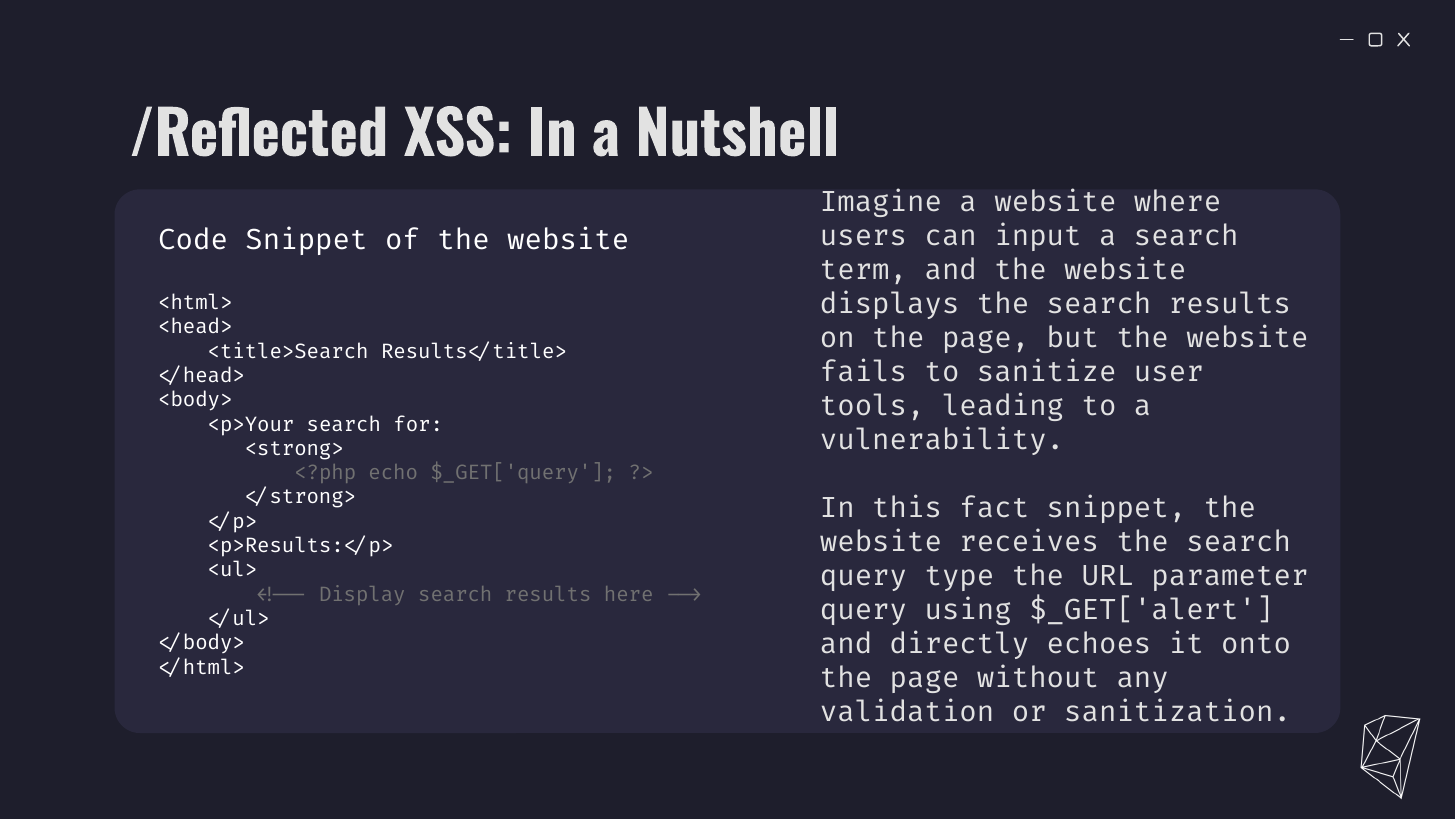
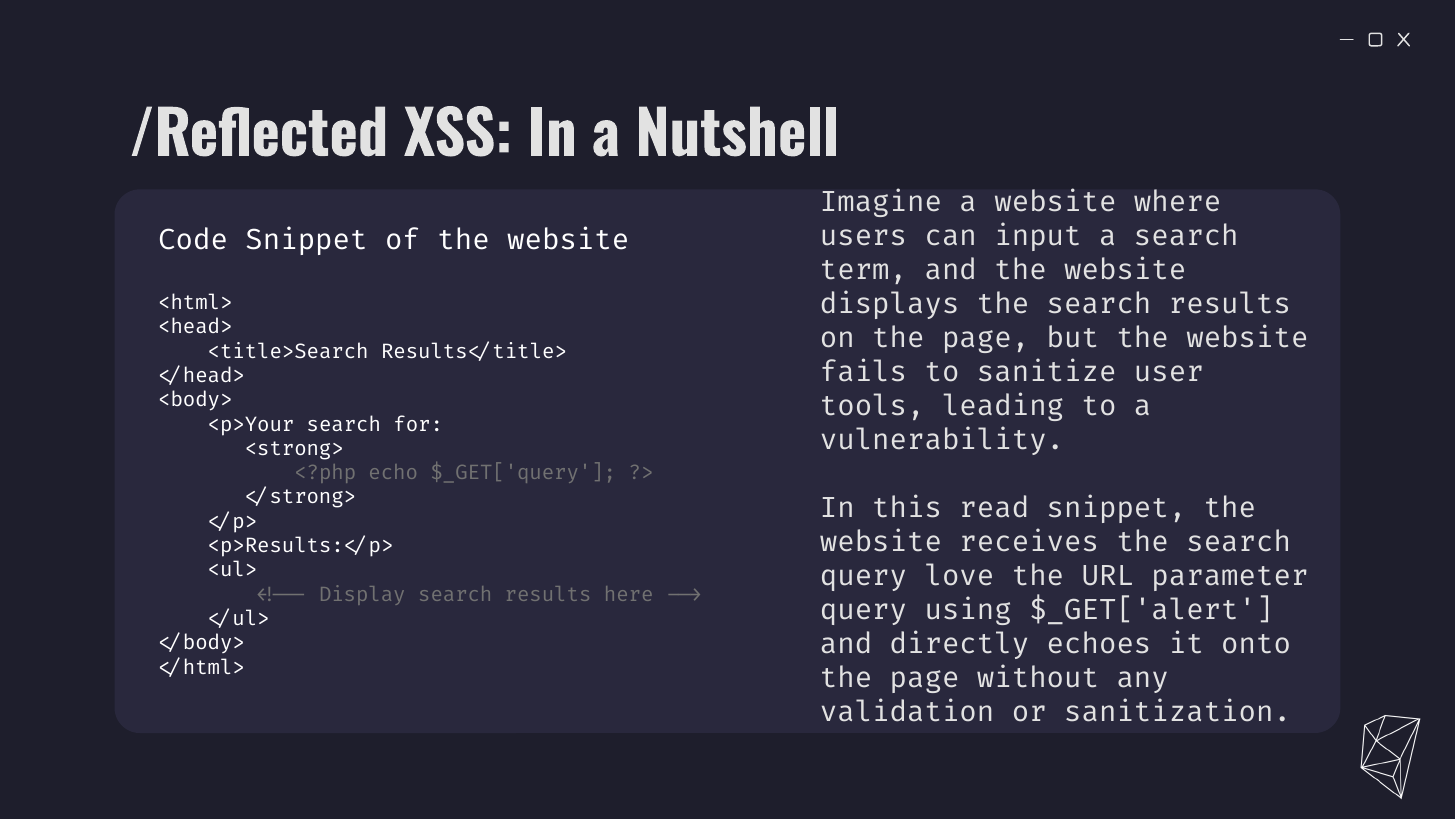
fact: fact -> read (994, 508)
type: type -> love (959, 576)
